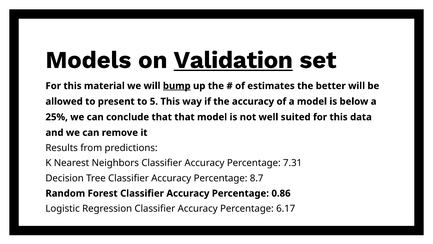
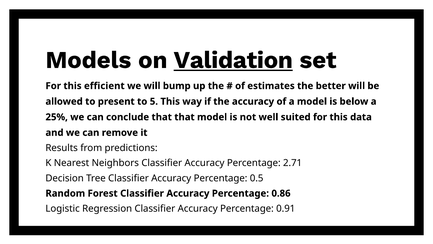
material: material -> efficient (104, 86)
bump underline: present -> none (177, 86)
7.31: 7.31 -> 2.71 (293, 163)
8.7: 8.7 -> 0.5 (257, 178)
6.17: 6.17 -> 0.91 (286, 208)
